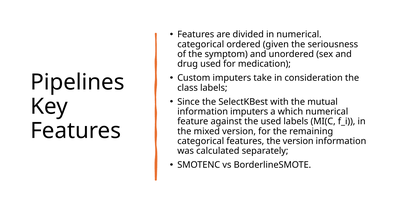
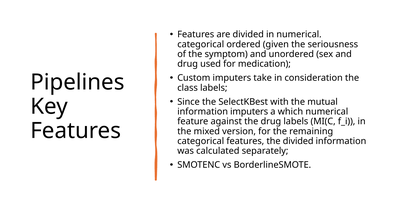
the used: used -> drug (271, 121)
the version: version -> divided (298, 141)
